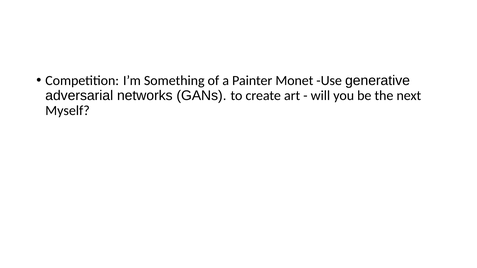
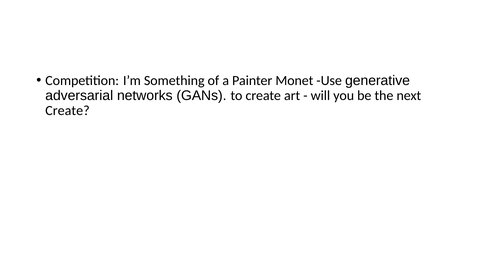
Myself: Myself -> Create (67, 111)
